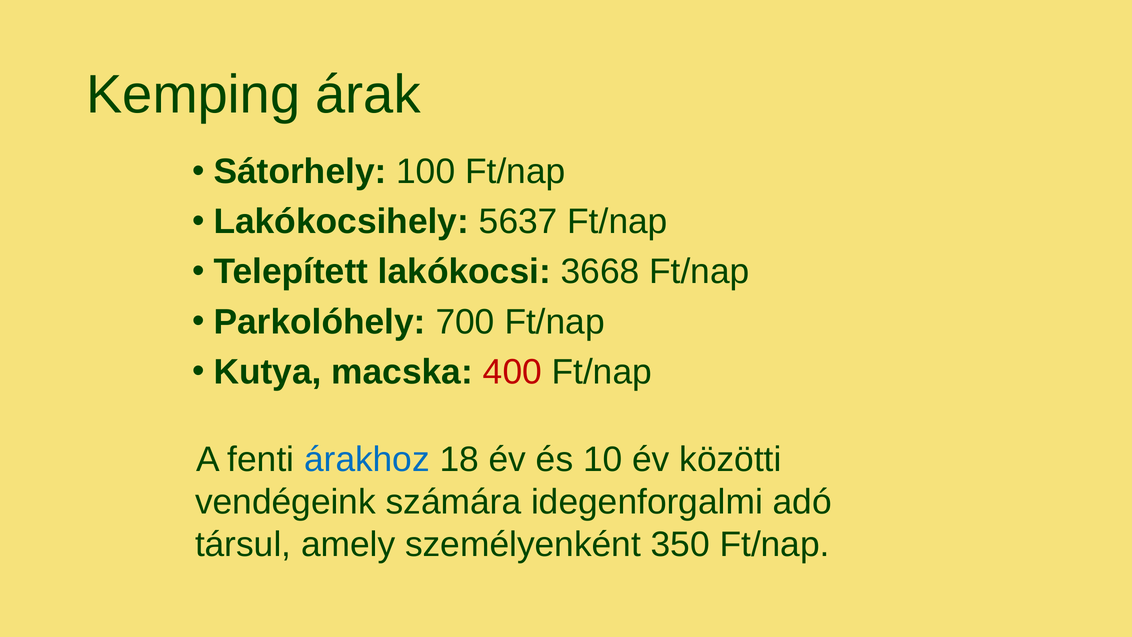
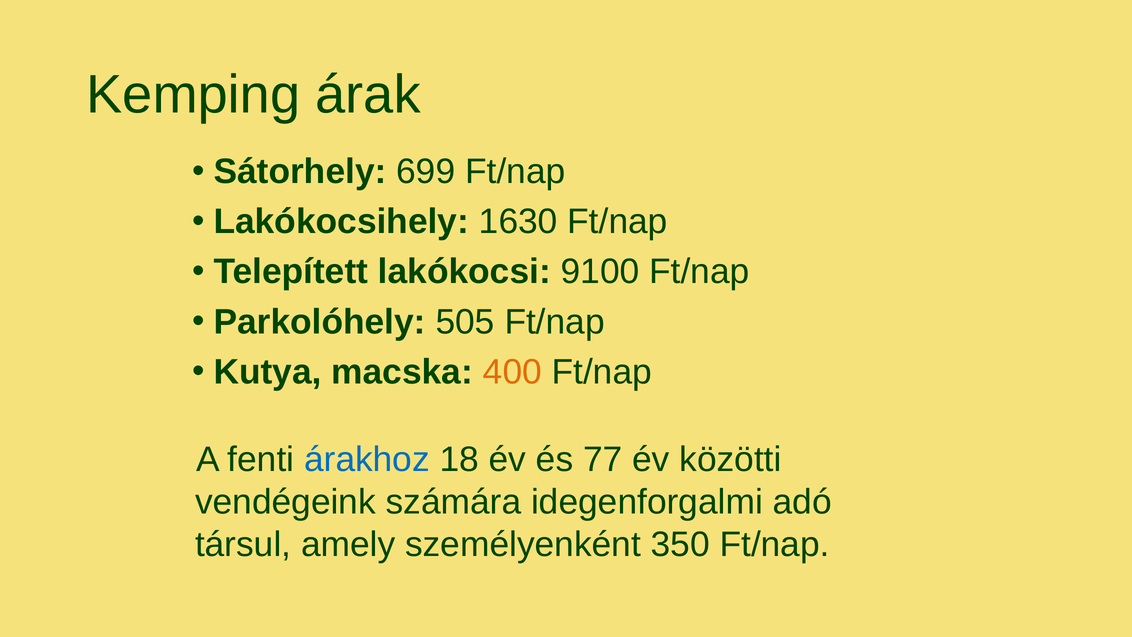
100: 100 -> 699 (426, 172)
5637: 5637 -> 1630 (518, 222)
3668: 3668 -> 9100 (600, 272)
700: 700 -> 505 (465, 322)
400 colour: red -> orange (512, 372)
10: 10 -> 77 (603, 459)
